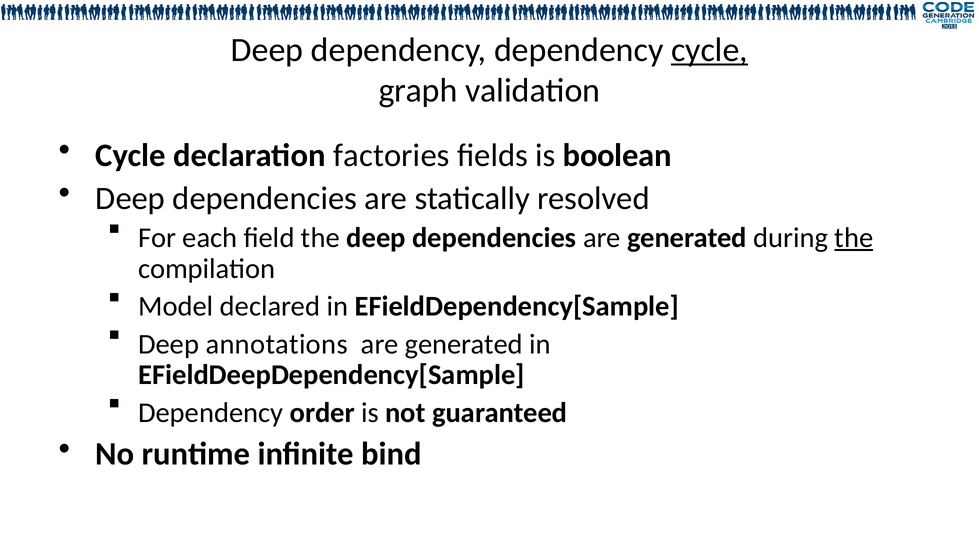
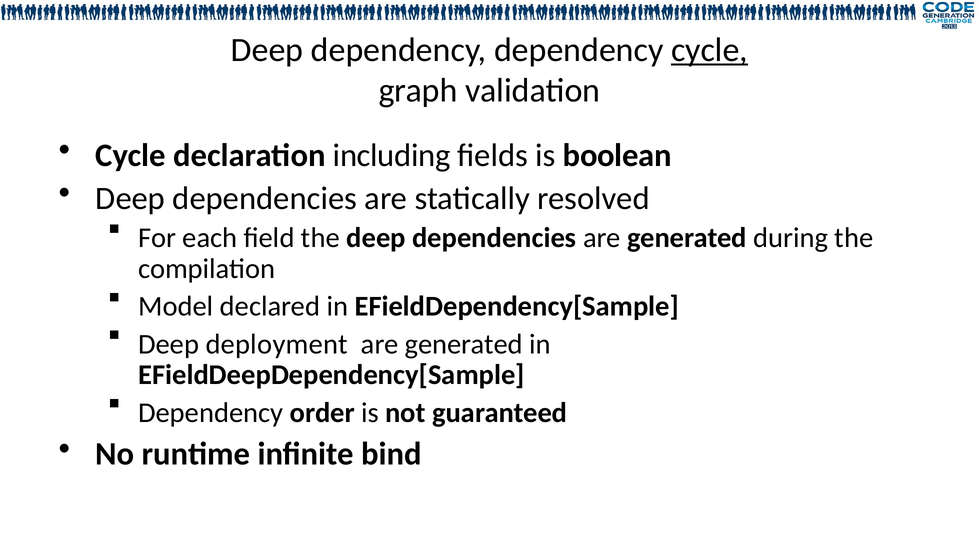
factories: factories -> including (392, 155)
the underline: present -> none (854, 238)
annotations: annotations -> deployment (277, 344)
